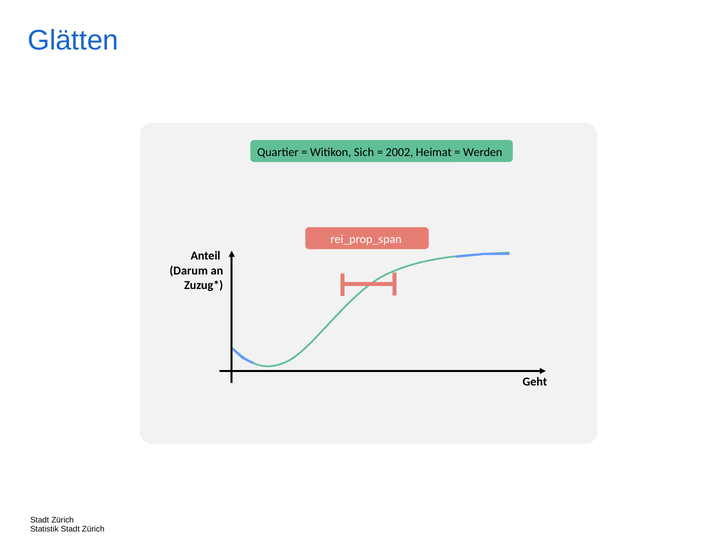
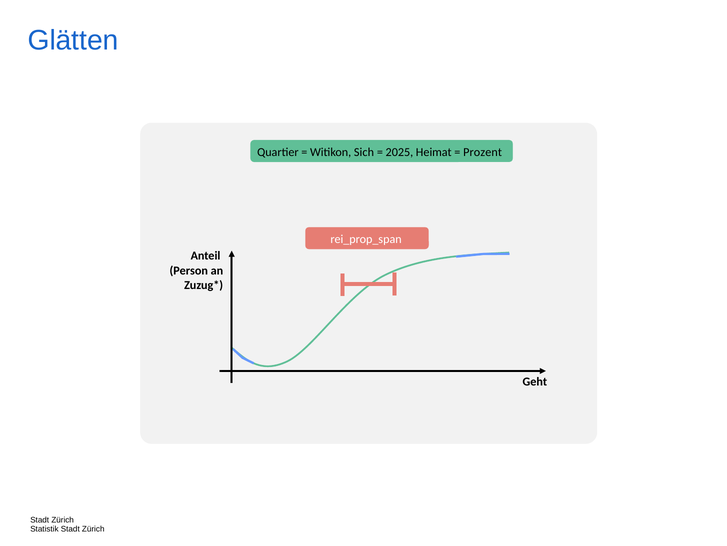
2002: 2002 -> 2025 (399, 152)
Werden: Werden -> Prozent (483, 152)
Darum: Darum -> Person (189, 270)
